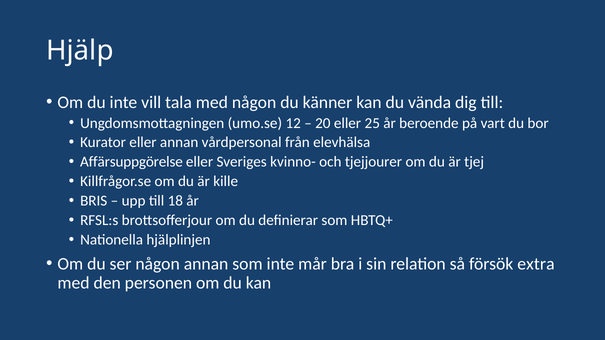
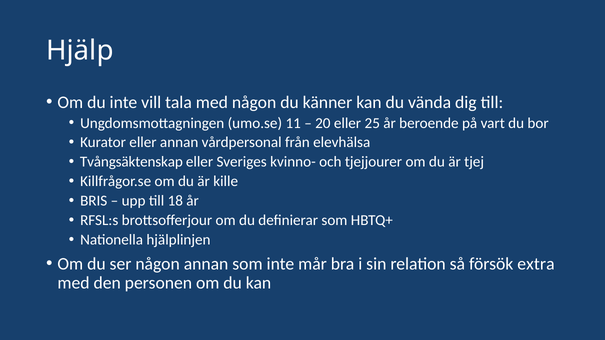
12: 12 -> 11 (293, 123)
Affärsuppgörelse: Affärsuppgörelse -> Tvångsäktenskap (131, 162)
